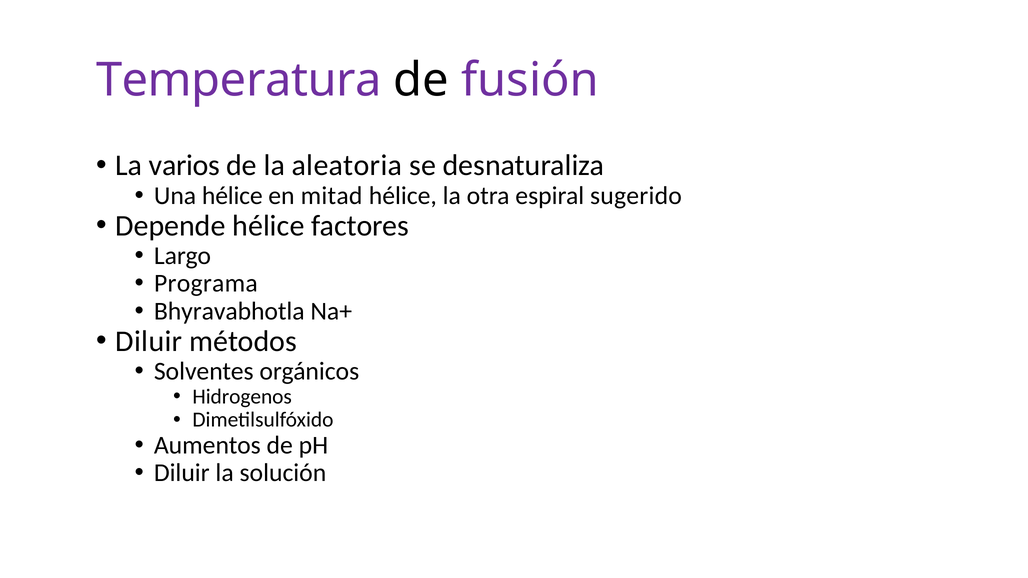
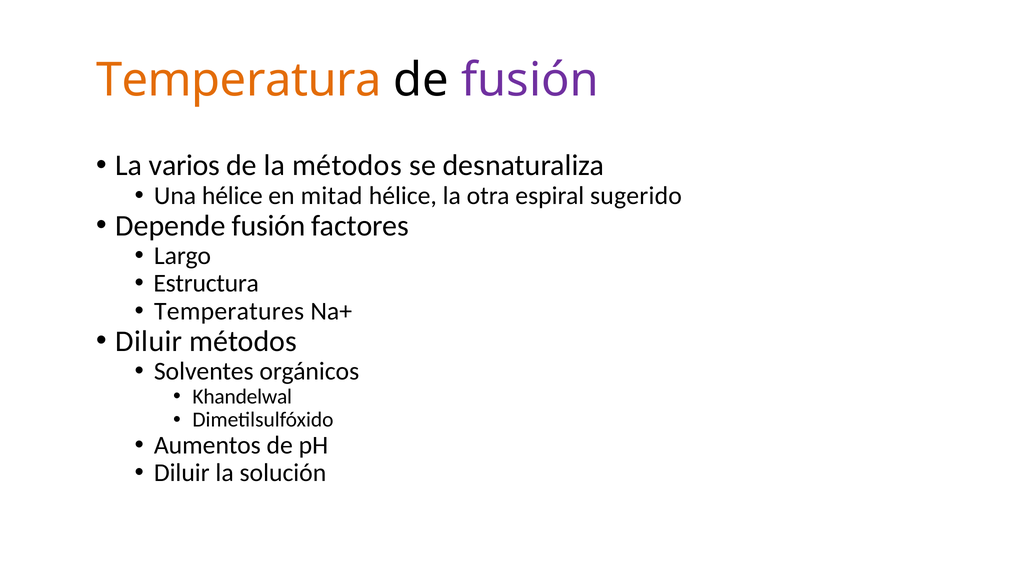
Temperatura colour: purple -> orange (239, 80)
la aleatoria: aleatoria -> métodos (347, 166)
Depende hélice: hélice -> fusión (269, 226)
Programa: Programa -> Estructura (206, 284)
Bhyravabhotla: Bhyravabhotla -> Temperatures (229, 311)
Hidrogenos: Hidrogenos -> Khandelwal (242, 397)
